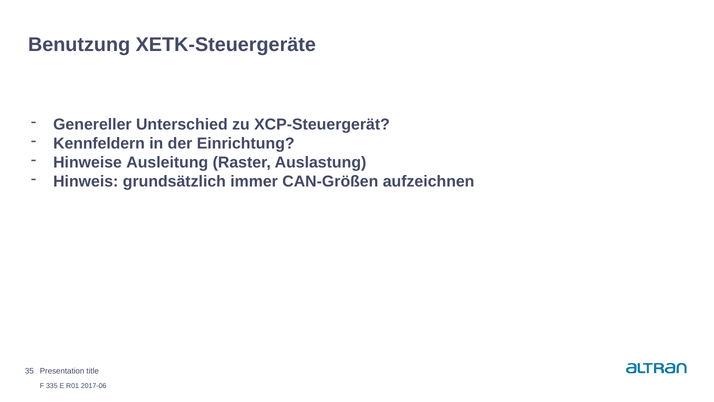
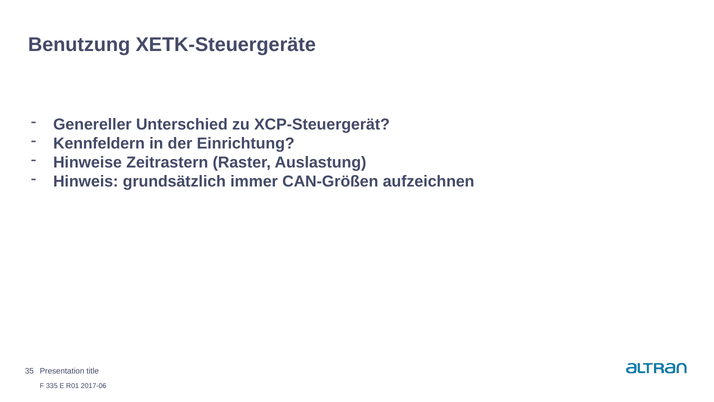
Ausleitung: Ausleitung -> Zeitrastern (167, 162)
